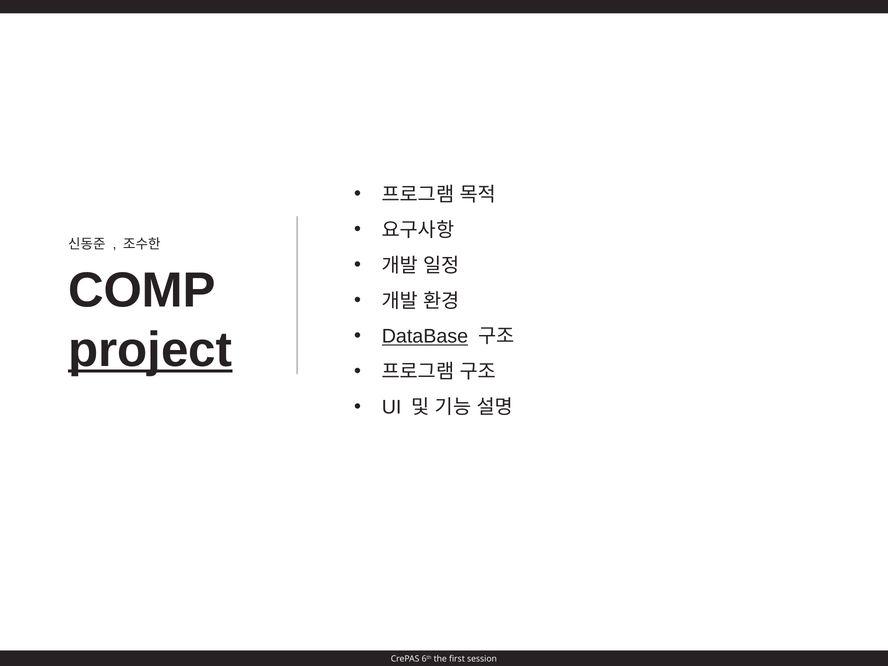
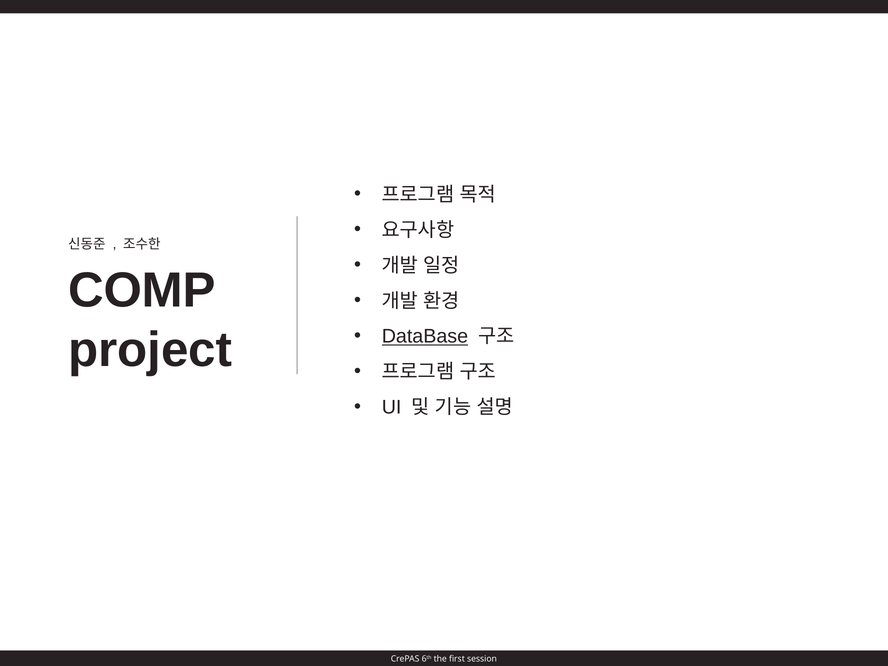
project underline: present -> none (150, 350)
